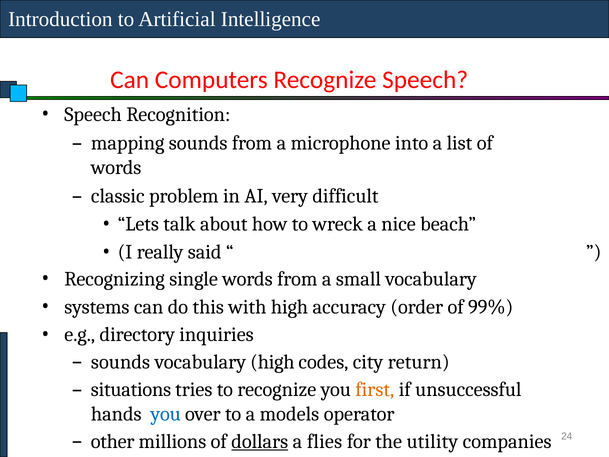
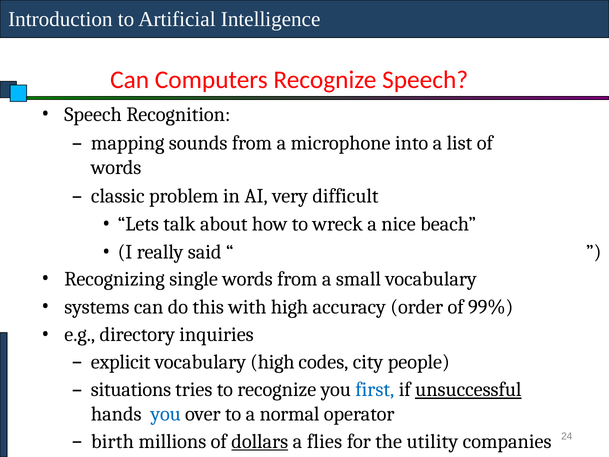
sounds: sounds -> explicit (121, 362)
return: return -> people (419, 362)
first colour: orange -> blue (375, 389)
unsuccessful underline: none -> present (468, 389)
models: models -> normal (290, 414)
other: other -> birth (112, 441)
